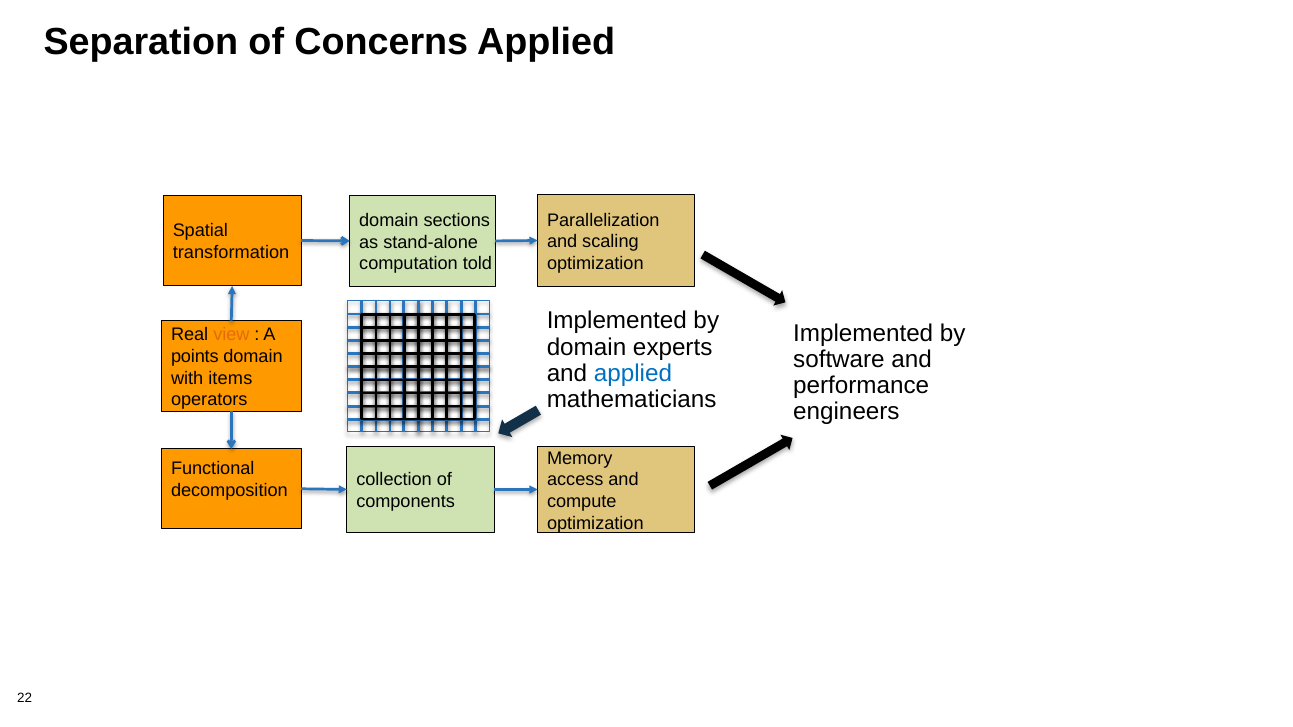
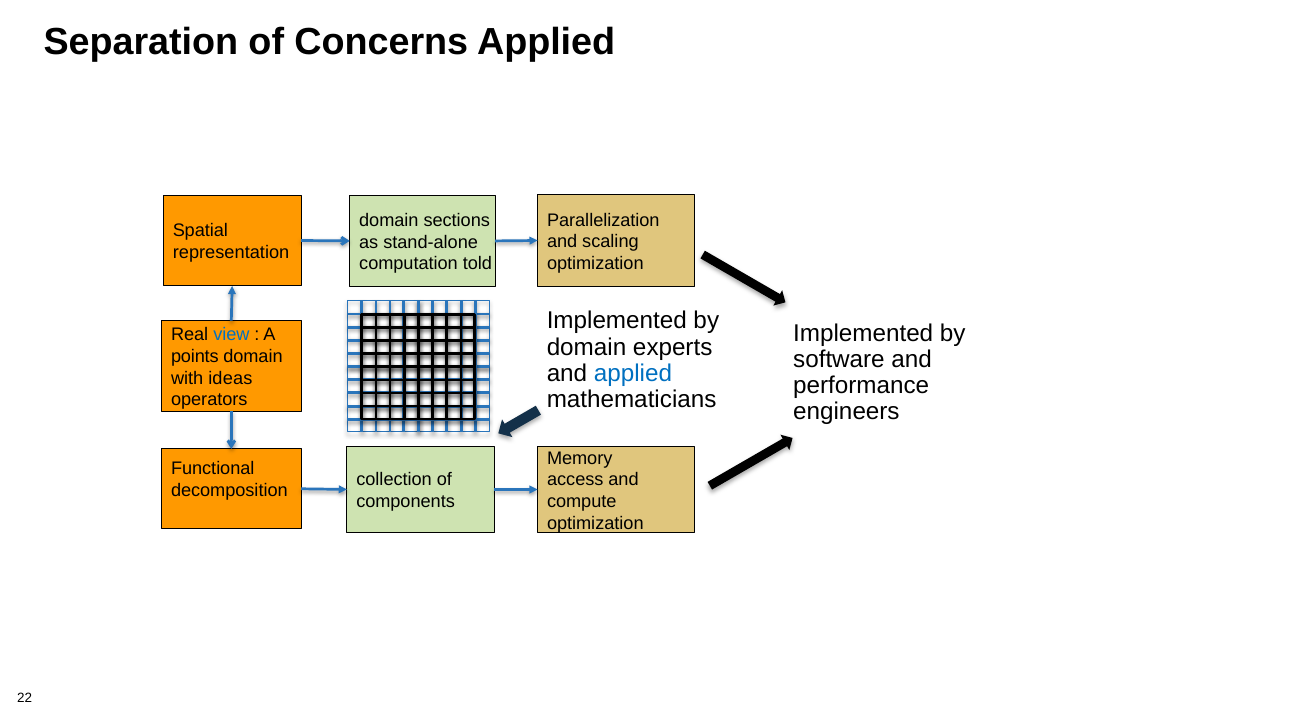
transformation: transformation -> representation (231, 253)
view colour: orange -> blue (231, 335)
items: items -> ideas (230, 378)
